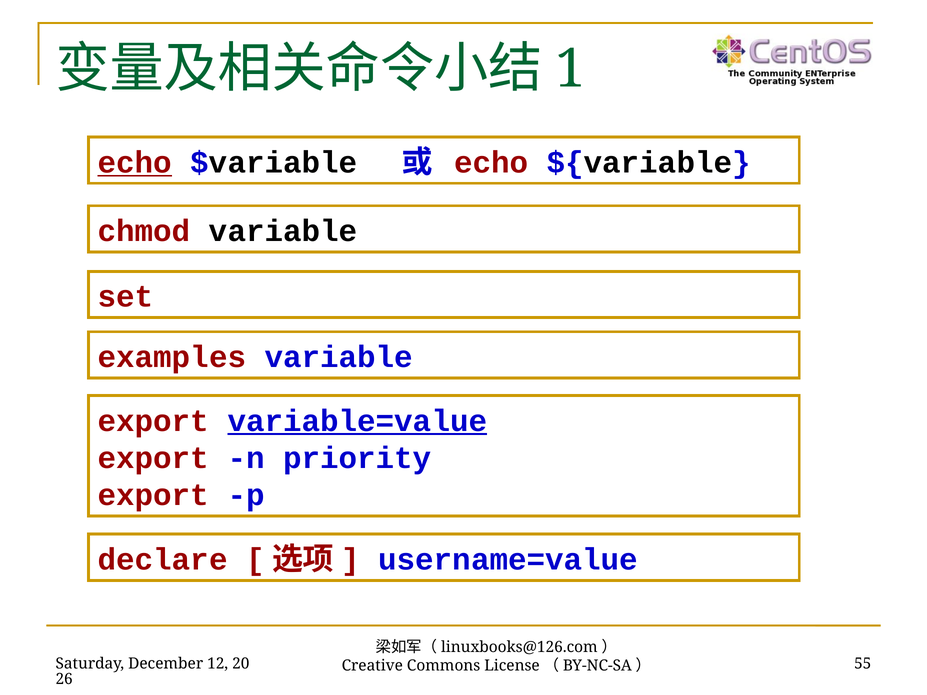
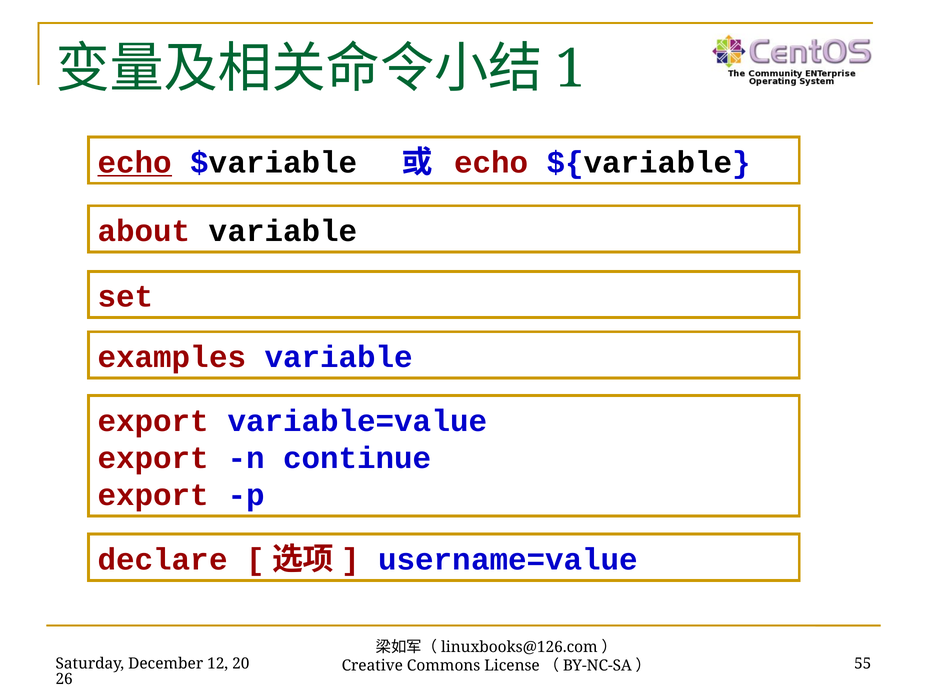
chmod: chmod -> about (144, 231)
variable=value underline: present -> none (357, 421)
priority: priority -> continue (357, 458)
